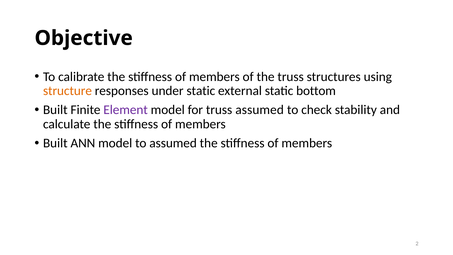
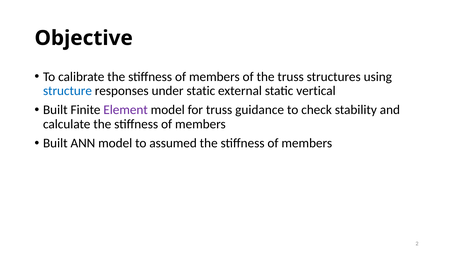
structure colour: orange -> blue (67, 91)
bottom: bottom -> vertical (316, 91)
truss assumed: assumed -> guidance (260, 110)
